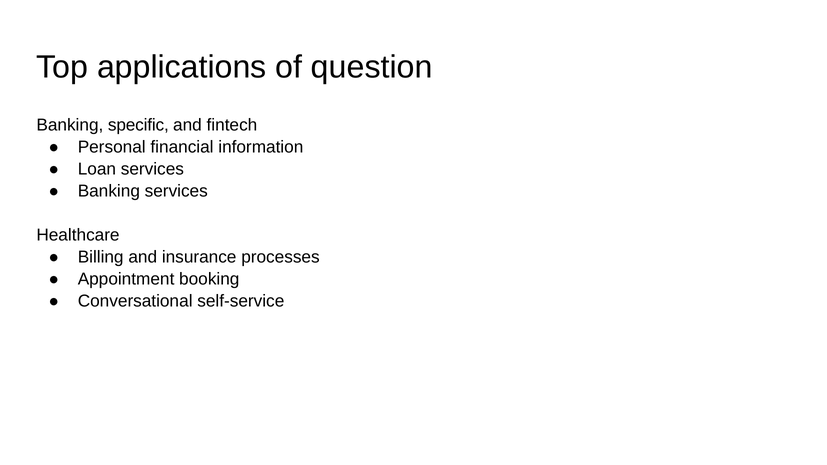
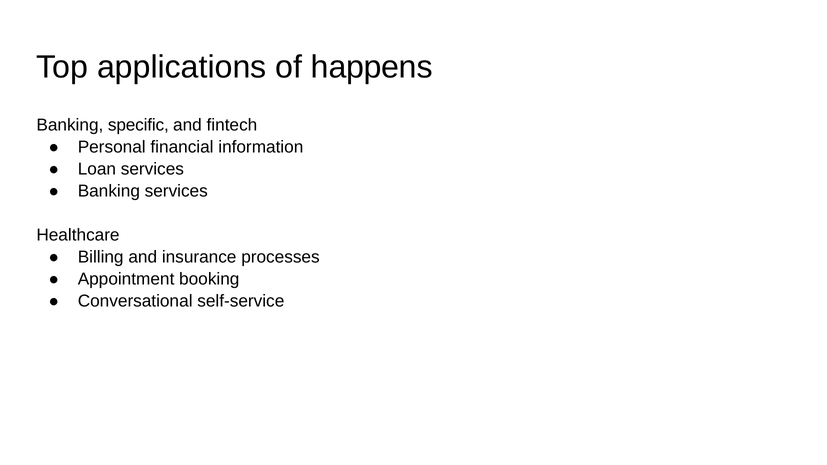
question: question -> happens (372, 67)
